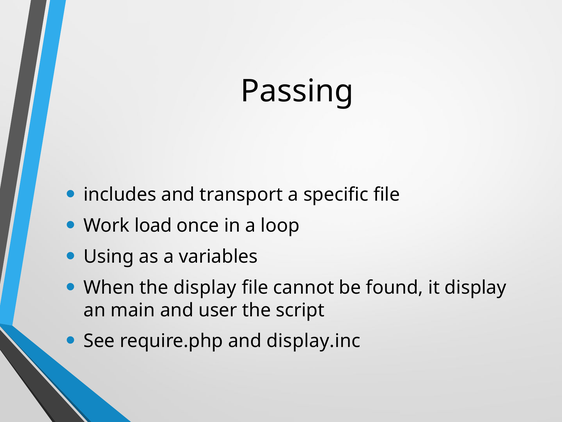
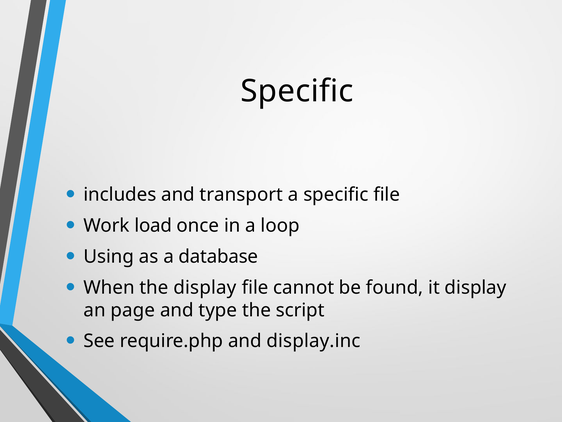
Passing: Passing -> Specific (297, 91)
variables: variables -> database (218, 256)
main: main -> page (133, 310)
user: user -> type (218, 310)
